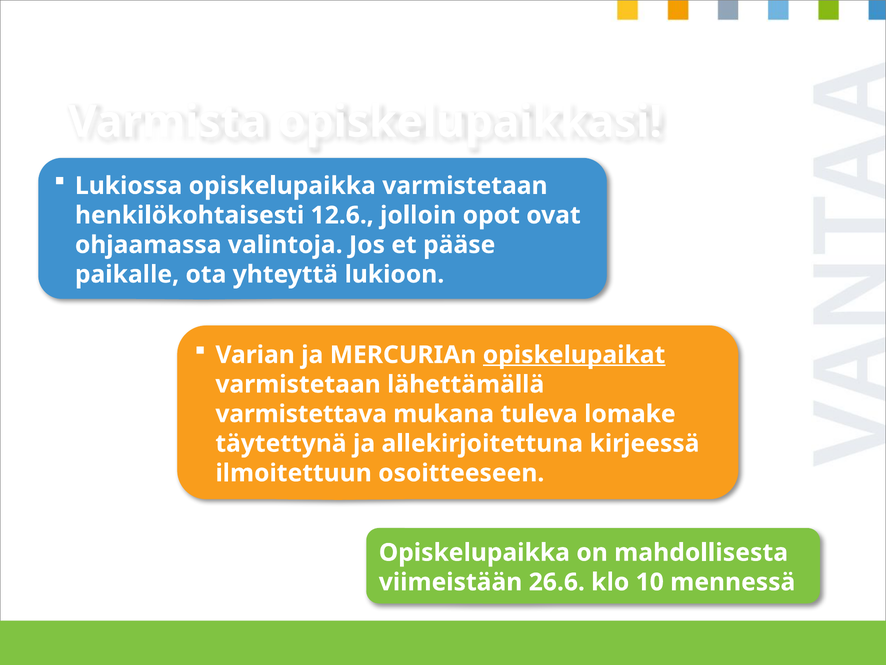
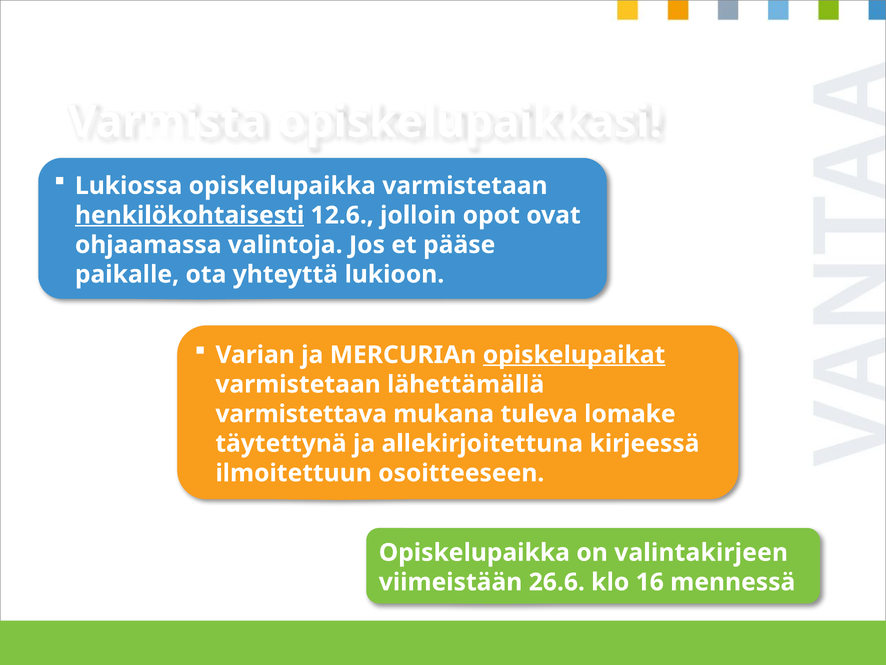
henkilökohtaisesti underline: none -> present (190, 215)
mahdollisesta: mahdollisesta -> valintakirjeen (701, 552)
10: 10 -> 16 (650, 582)
